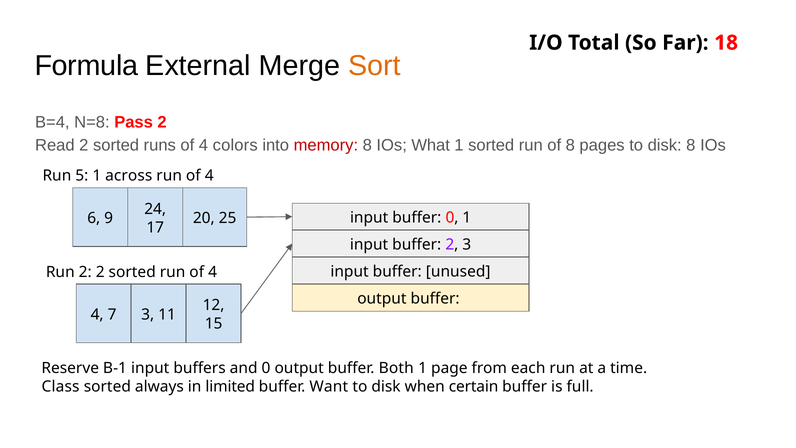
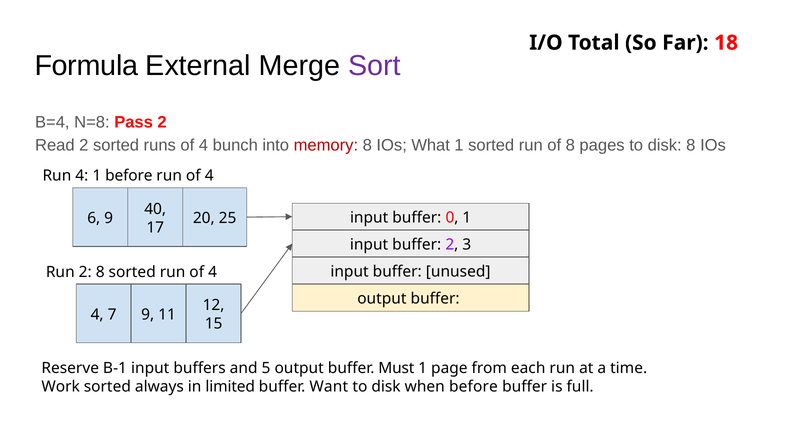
Sort colour: orange -> purple (375, 66)
colors: colors -> bunch (235, 145)
Run 5: 5 -> 4 (82, 176)
1 across: across -> before (129, 176)
24: 24 -> 40 (155, 209)
2 2: 2 -> 8 (100, 272)
7 3: 3 -> 9 (148, 314)
and 0: 0 -> 5 (266, 368)
Both: Both -> Must (396, 368)
Class: Class -> Work (61, 387)
when certain: certain -> before (473, 387)
